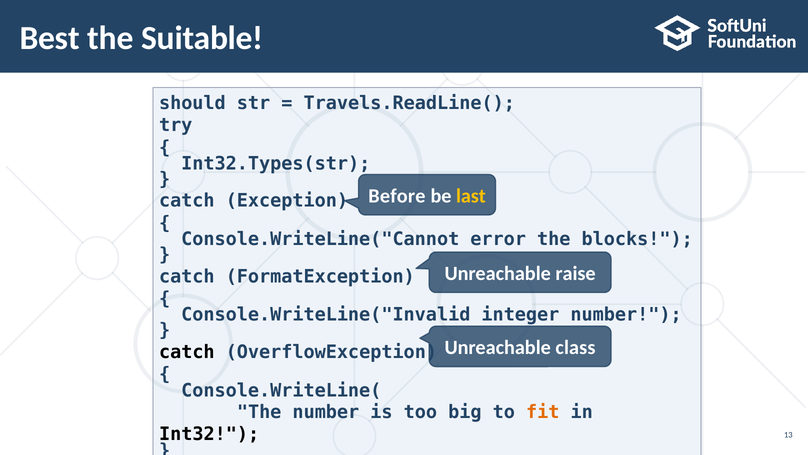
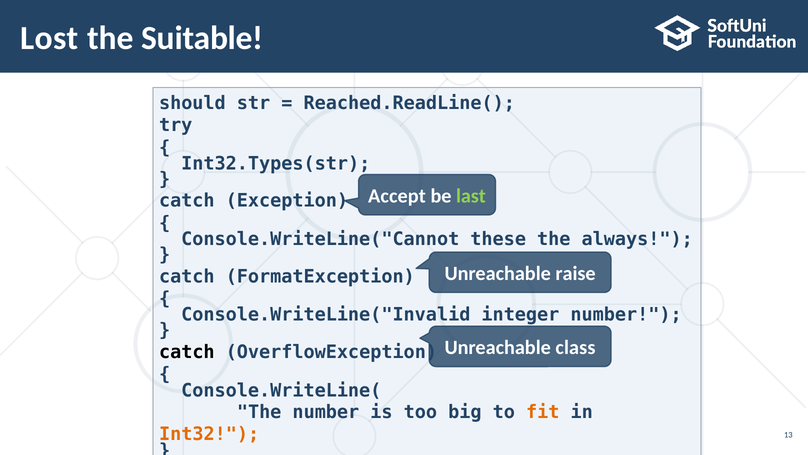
Best: Best -> Lost (49, 38)
Travels.ReadLine(: Travels.ReadLine( -> Reached.ReadLine( (409, 103)
Before: Before -> Accept (397, 196)
last colour: yellow -> light green (471, 196)
error: error -> these (498, 239)
blocks: blocks -> always (637, 239)
Int32 colour: black -> orange (209, 434)
